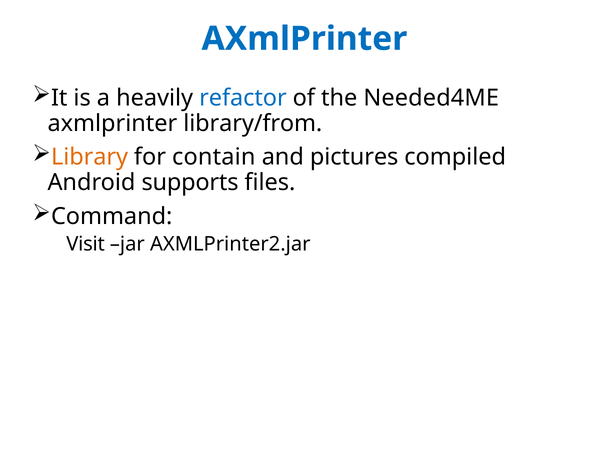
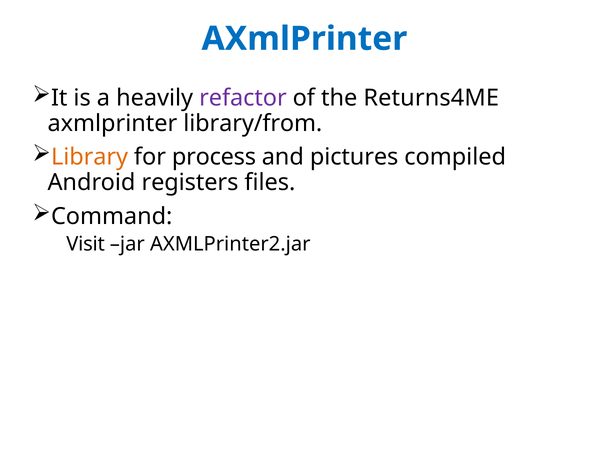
refactor colour: blue -> purple (243, 98)
Needed4ME: Needed4ME -> Returns4ME (431, 98)
contain: contain -> process (214, 157)
supports: supports -> registers (190, 182)
